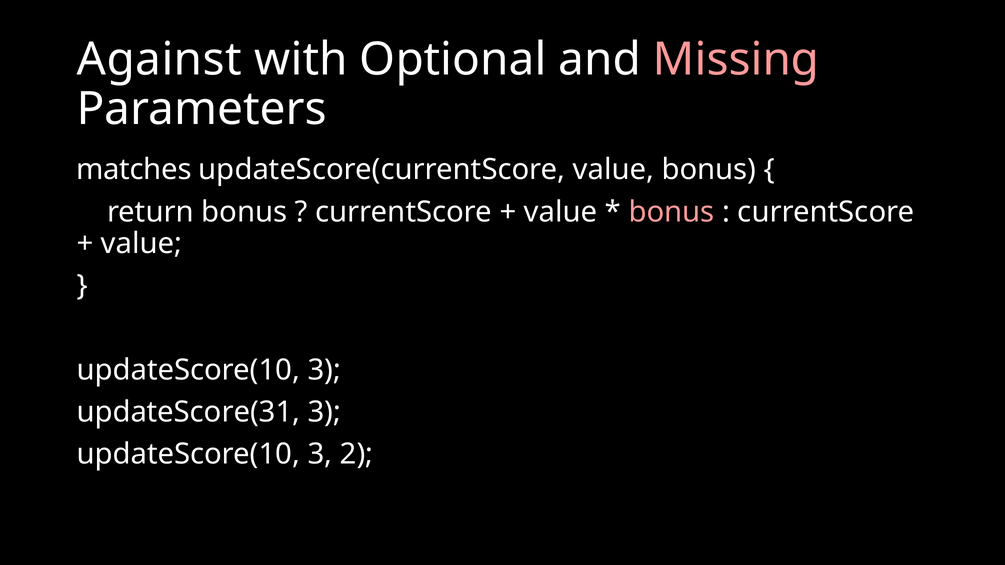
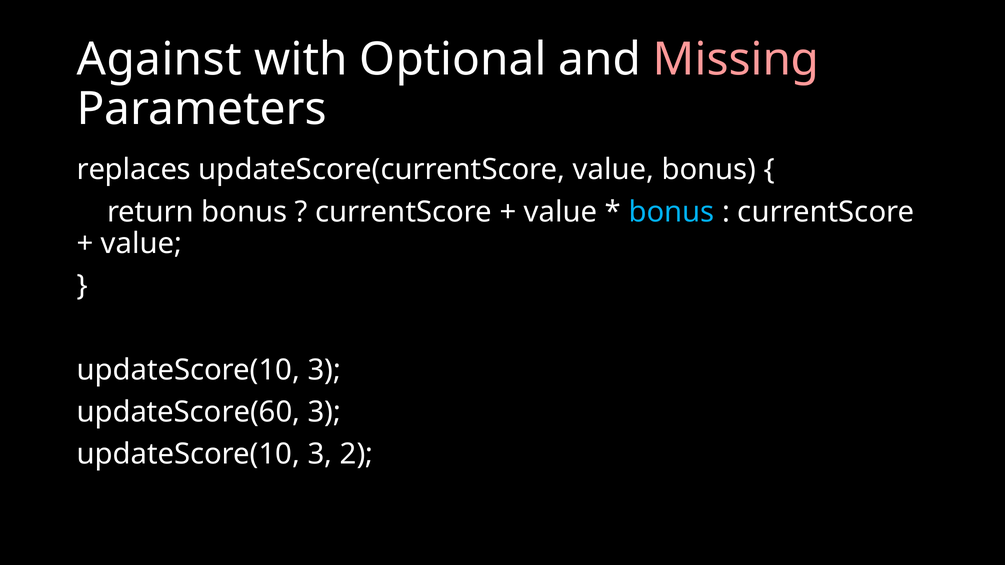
matches: matches -> replaces (134, 170)
bonus colour: pink -> light blue (672, 212)
updateScore(31: updateScore(31 -> updateScore(60 (188, 412)
